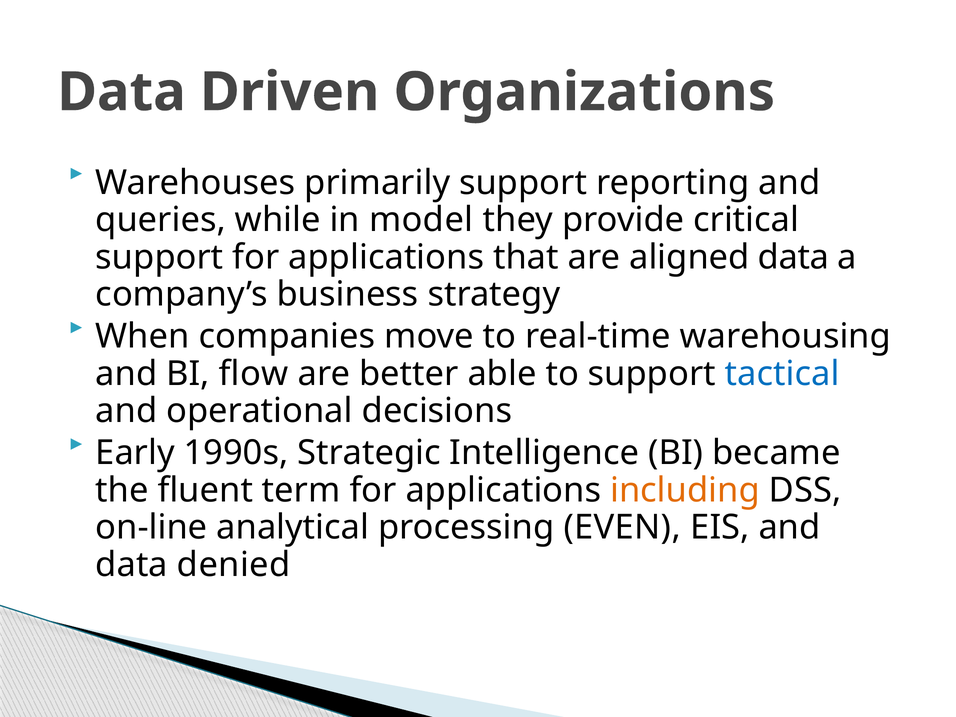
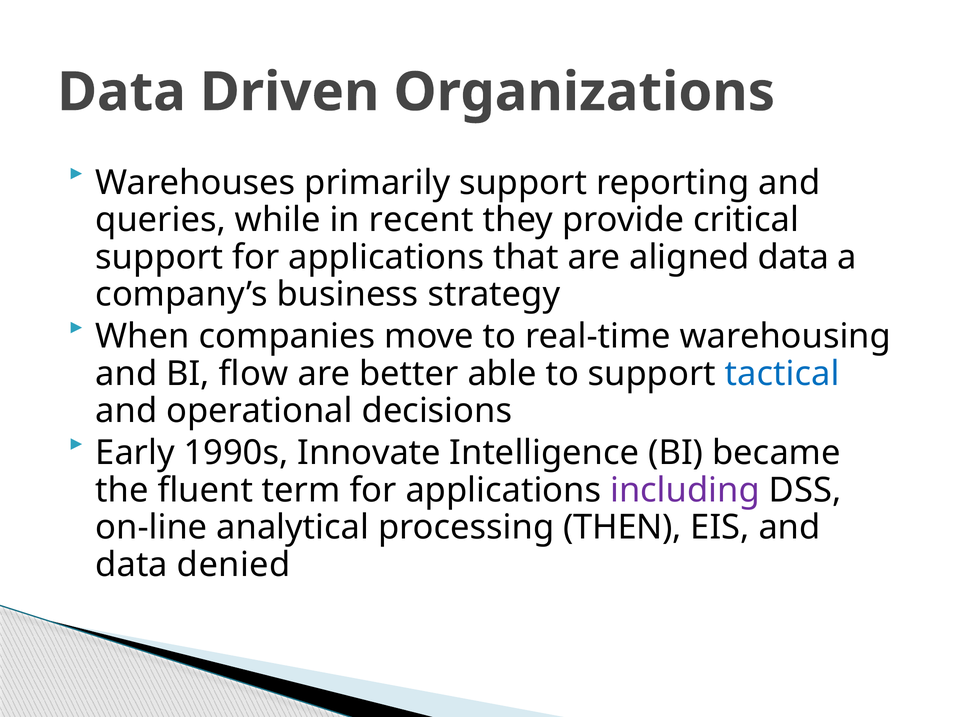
model: model -> recent (421, 220)
Strategic: Strategic -> Innovate (369, 453)
including colour: orange -> purple (685, 490)
EVEN: EVEN -> THEN (623, 528)
